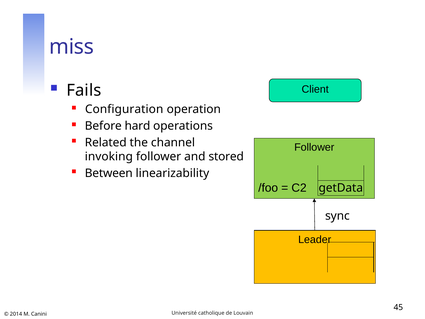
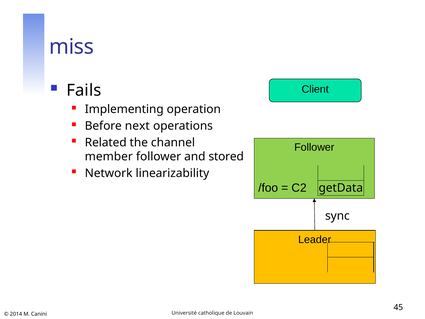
Configuration: Configuration -> Implementing (124, 109)
hard: hard -> next (137, 126)
invoking: invoking -> member (109, 157)
Between: Between -> Network (109, 173)
